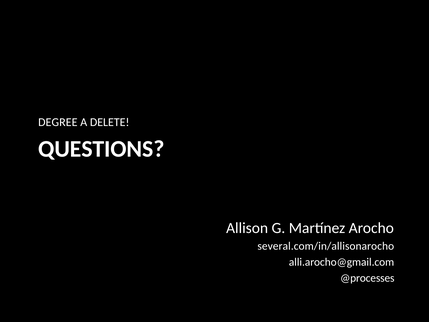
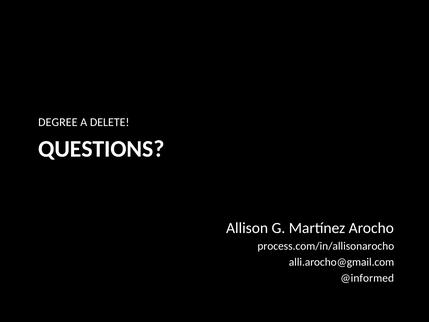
several.com/in/allisonarocho: several.com/in/allisonarocho -> process.com/in/allisonarocho (326, 246)
@processes: @processes -> @informed (367, 278)
